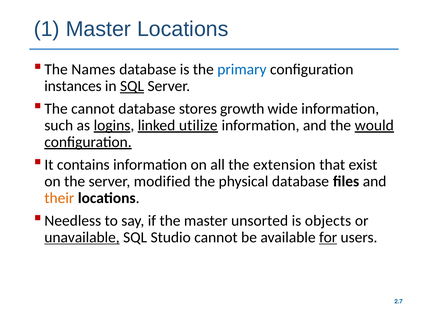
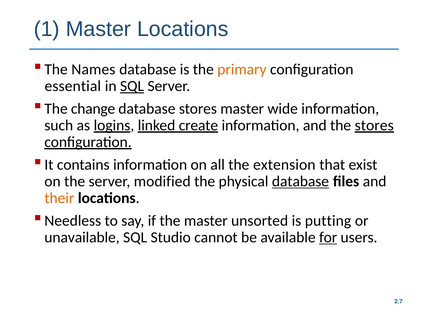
primary colour: blue -> orange (242, 69)
instances: instances -> essential (73, 86)
The cannot: cannot -> change (93, 109)
stores growth: growth -> master (242, 109)
utilize: utilize -> create (198, 125)
the would: would -> stores (374, 125)
database underline: none -> present (300, 181)
objects: objects -> putting (328, 221)
unavailable underline: present -> none (82, 237)
